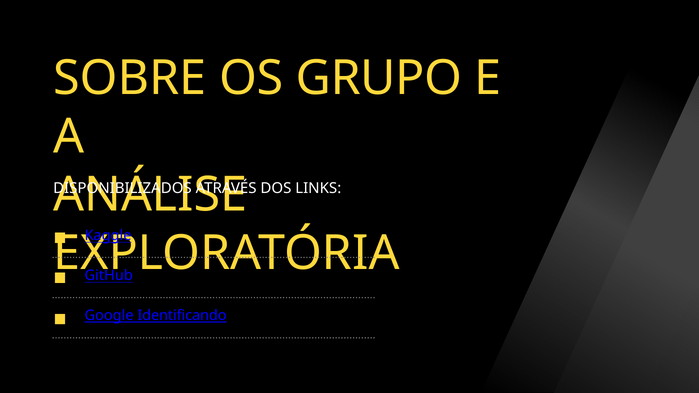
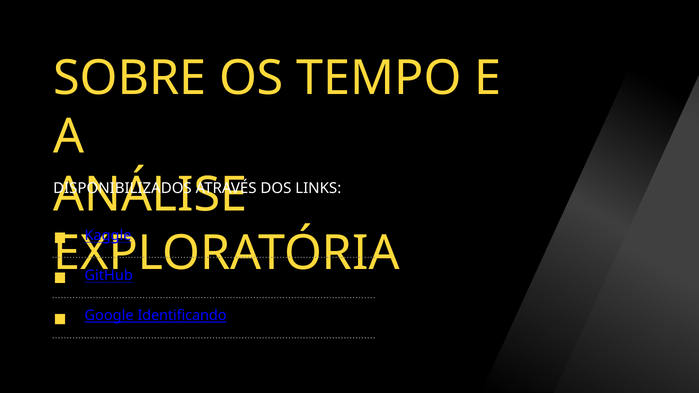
GRUPO: GRUPO -> TEMPO (379, 78)
